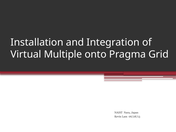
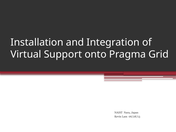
Multiple: Multiple -> Support (63, 54)
